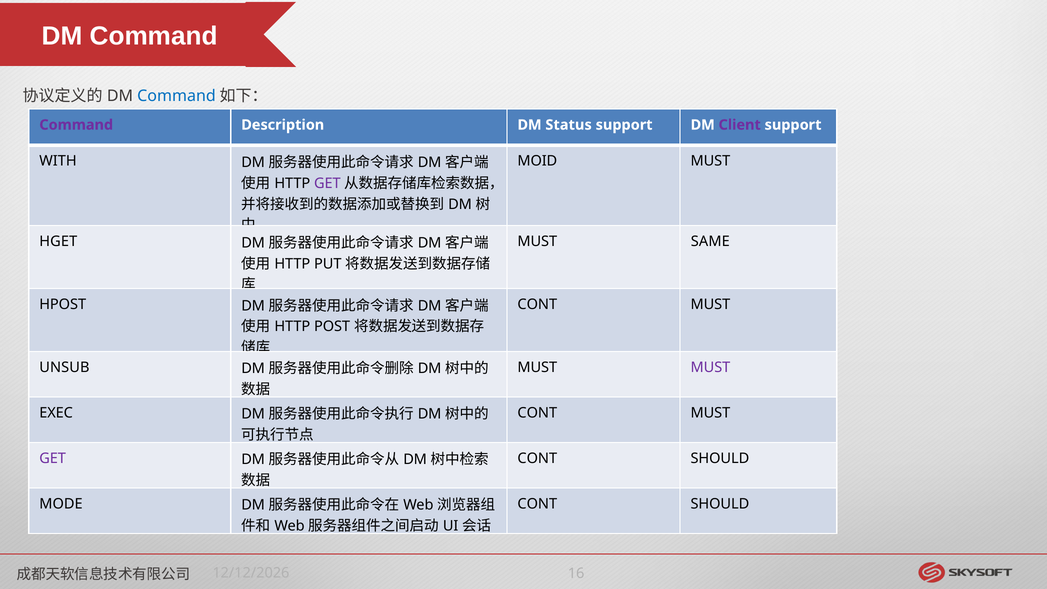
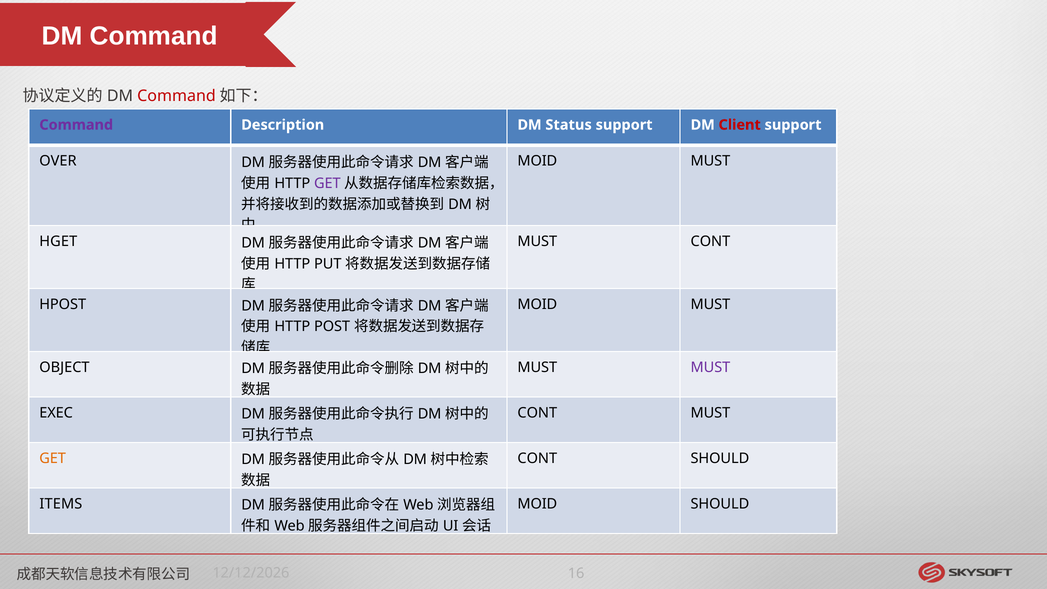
Command colour: blue -> red (176, 96)
Client colour: purple -> red (740, 125)
WITH: WITH -> OVER (58, 161)
MUST SAME: SAME -> CONT (710, 242)
CONT: CONT -> MOID (537, 305)
UNSUB: UNSUB -> OBJECT (64, 367)
GET colour: purple -> orange (53, 458)
MODE: MODE -> ITEMS (61, 504)
CONT: CONT -> MOID (537, 504)
